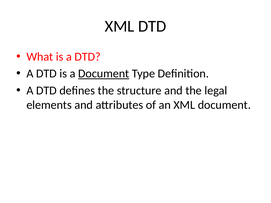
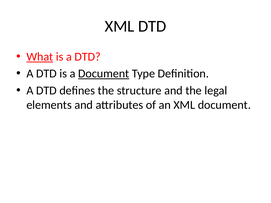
What underline: none -> present (40, 57)
